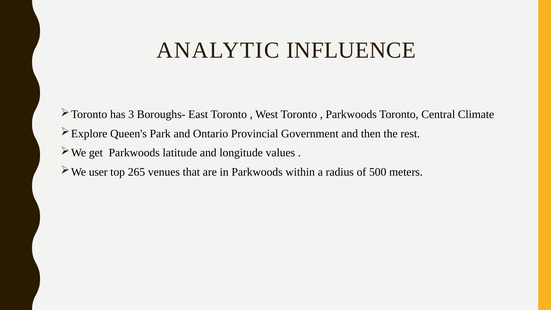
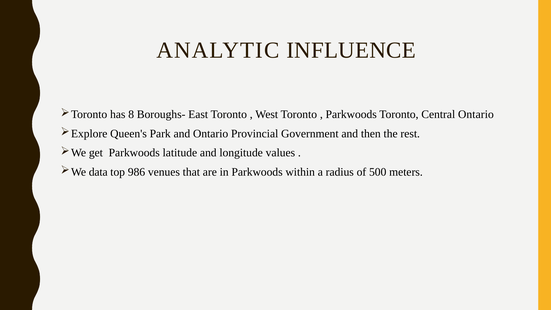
3: 3 -> 8 (131, 114)
Central Climate: Climate -> Ontario (476, 114)
user: user -> data (98, 172)
265: 265 -> 986 (137, 172)
